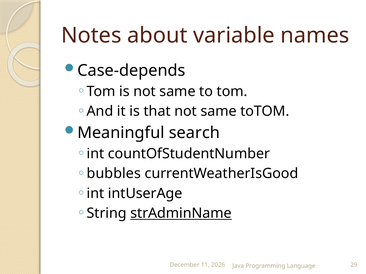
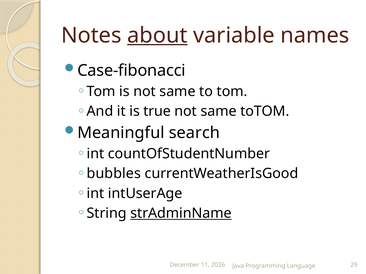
about underline: none -> present (157, 35)
Case-depends: Case-depends -> Case-fibonacci (131, 71)
that: that -> true (157, 111)
